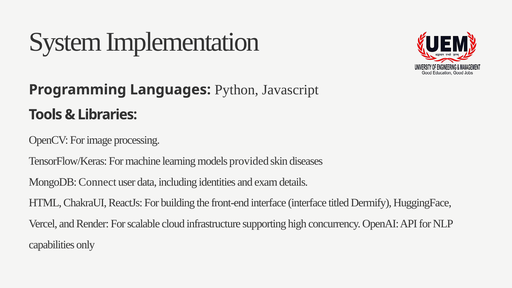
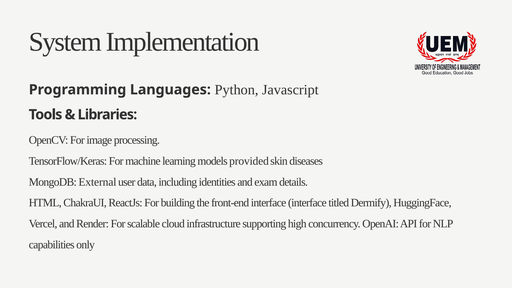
Connect: Connect -> External (98, 182)
